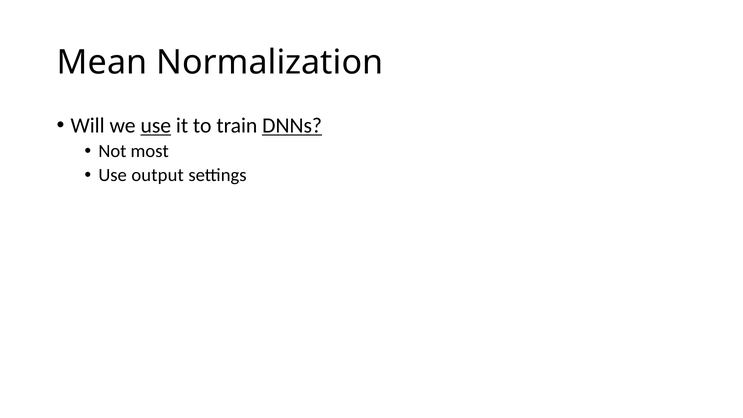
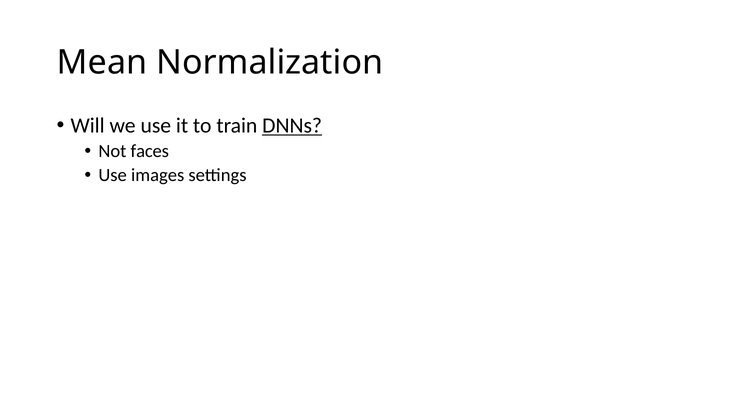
use underline: present -> none (156, 126)
most: most -> faces (150, 151)
output: output -> images (158, 175)
